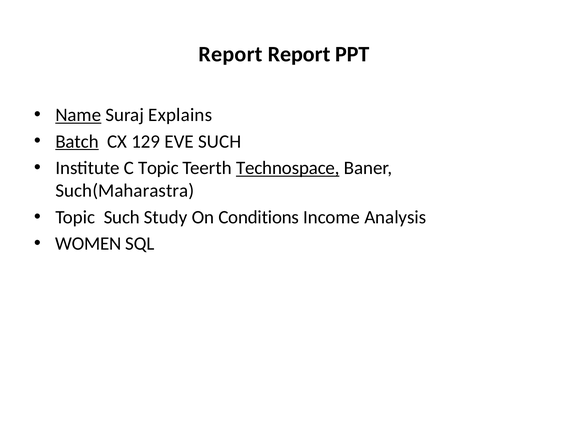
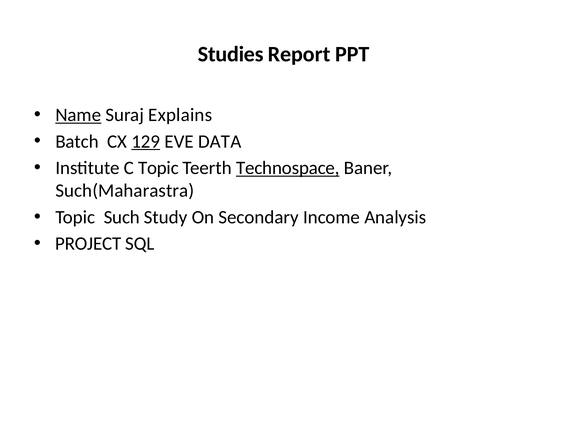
Report: Report -> Studies (231, 54)
Batch underline: present -> none (77, 141)
129 underline: none -> present (146, 141)
EVE SUCH: SUCH -> DATA (220, 141)
Conditions: Conditions -> Secondary (259, 217)
WOMEN: WOMEN -> PROJECT (88, 244)
